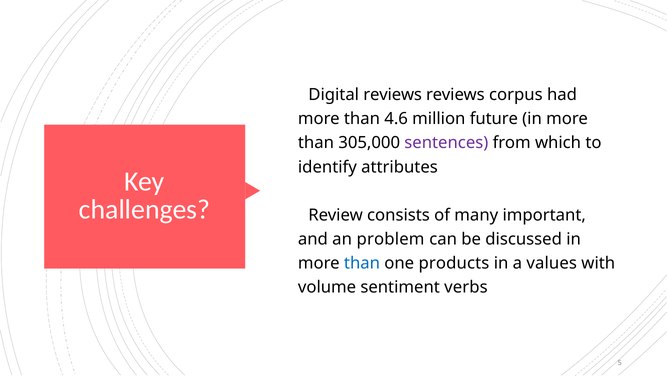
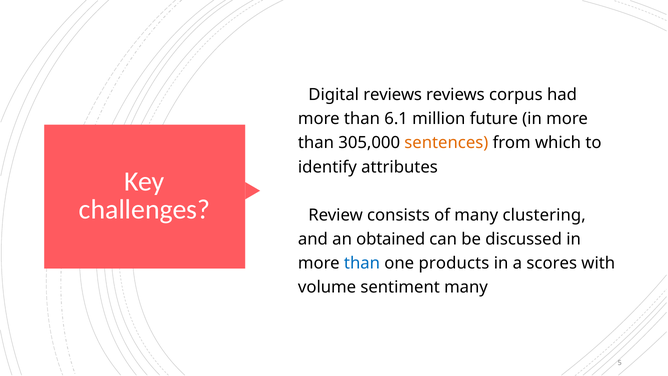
4.6: 4.6 -> 6.1 (396, 119)
sentences colour: purple -> orange (446, 143)
important: important -> clustering (544, 215)
problem: problem -> obtained (391, 239)
values: values -> scores (552, 263)
sentiment verbs: verbs -> many (466, 287)
